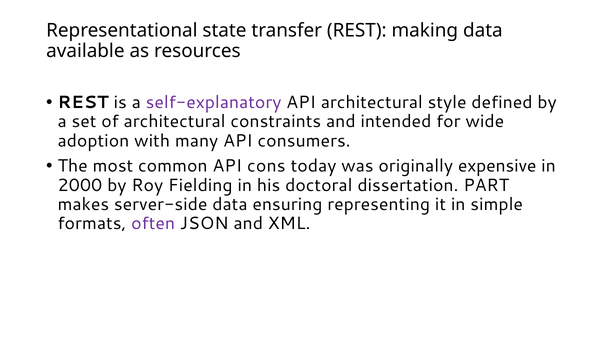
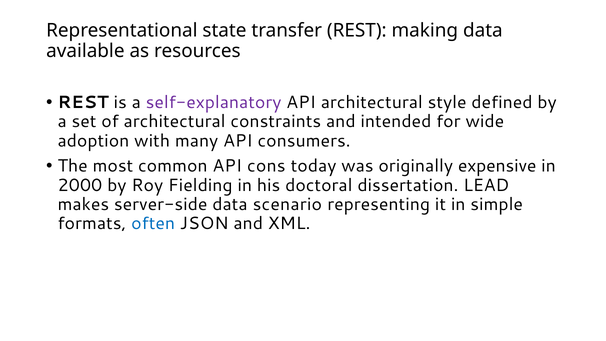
PART: PART -> LEAD (486, 185)
ensuring: ensuring -> scenario (287, 204)
often colour: purple -> blue (153, 223)
